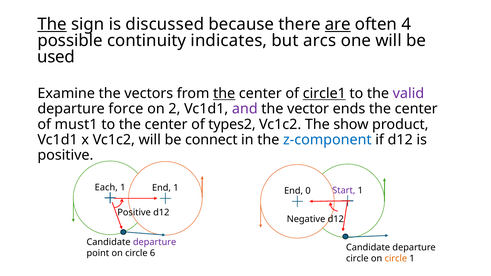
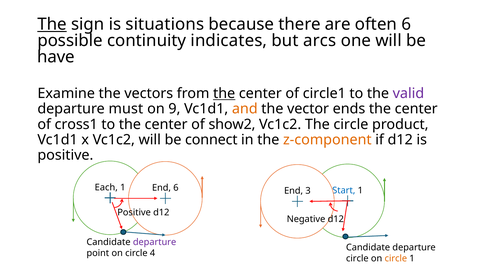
discussed: discussed -> situations (165, 24)
are underline: present -> none (338, 24)
often 4: 4 -> 6 (406, 24)
used: used -> have (56, 57)
circle1 underline: present -> none (324, 94)
force: force -> must (126, 109)
2: 2 -> 9 (174, 109)
and colour: purple -> orange (245, 109)
must1: must1 -> cross1 (76, 124)
types2: types2 -> show2 (232, 124)
The show: show -> circle (351, 124)
z-component colour: blue -> orange (327, 140)
End 1: 1 -> 6 (176, 188)
Start colour: purple -> blue (344, 191)
0: 0 -> 3 (308, 191)
6: 6 -> 4 (153, 253)
